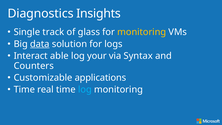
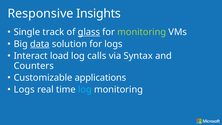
Diagnostics: Diagnostics -> Responsive (40, 14)
glass underline: none -> present (89, 32)
monitoring colour: yellow -> light green (142, 32)
able: able -> load (59, 56)
your: your -> calls (97, 56)
Time: Time -> Logs (24, 89)
